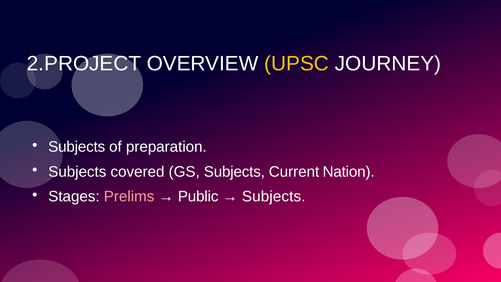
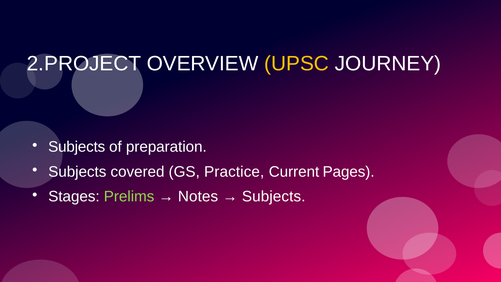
GS Subjects: Subjects -> Practice (234, 172)
Nation: Nation -> Pages (349, 172)
Prelims colour: pink -> light green (129, 197)
Public: Public -> Notes (198, 197)
